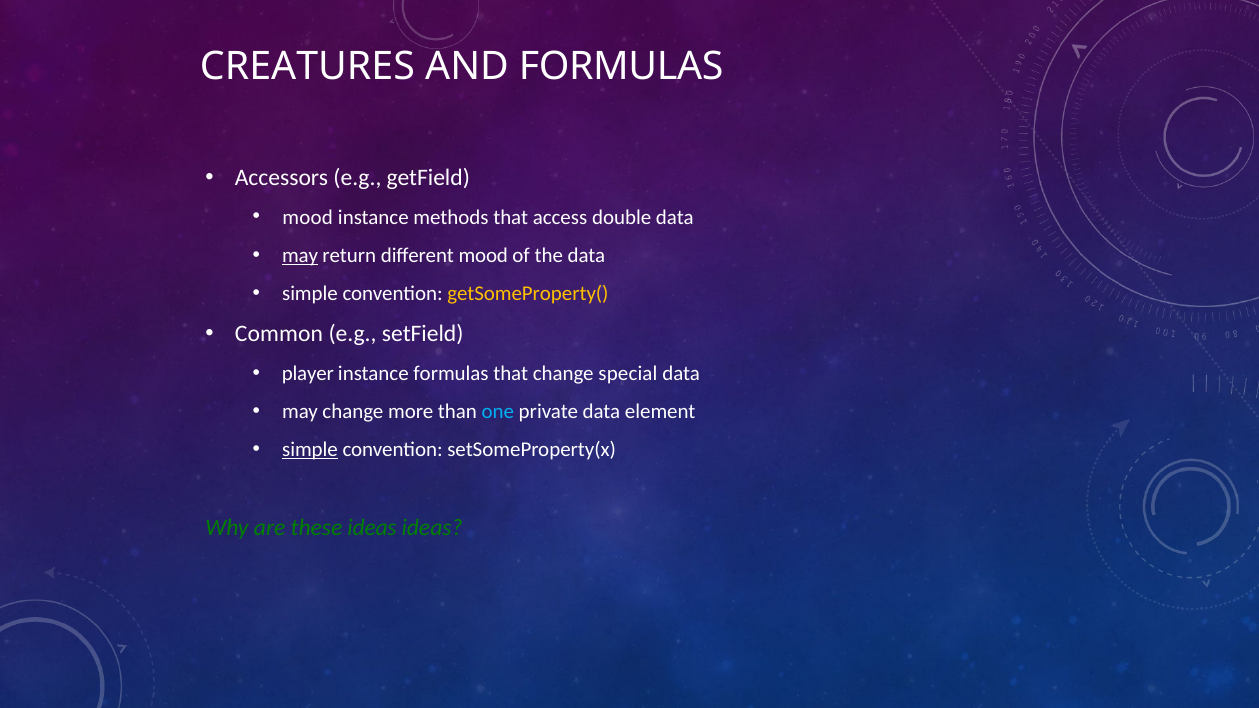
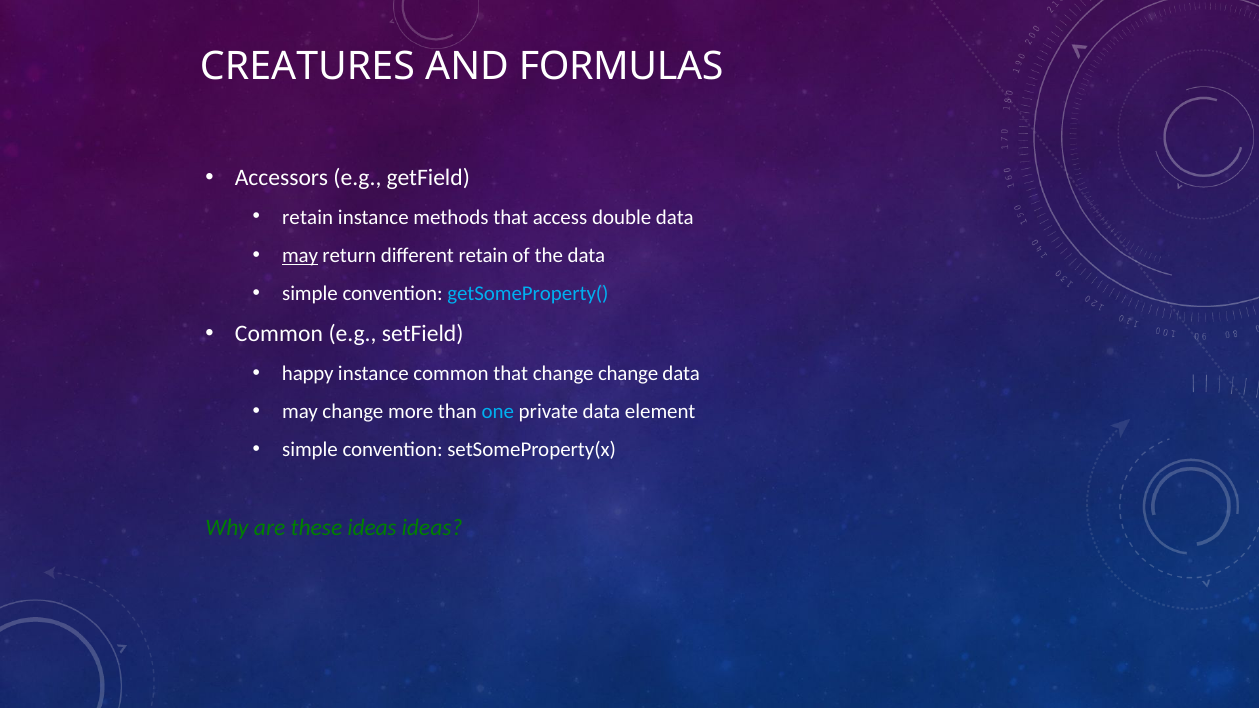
mood: mood -> retain (308, 217)
different mood: mood -> retain (483, 255)
getSomeProperty( colour: yellow -> light blue (528, 294)
player: player -> happy (308, 373)
instance formulas: formulas -> common (451, 373)
change special: special -> change (628, 373)
simple underline: present -> none (310, 450)
